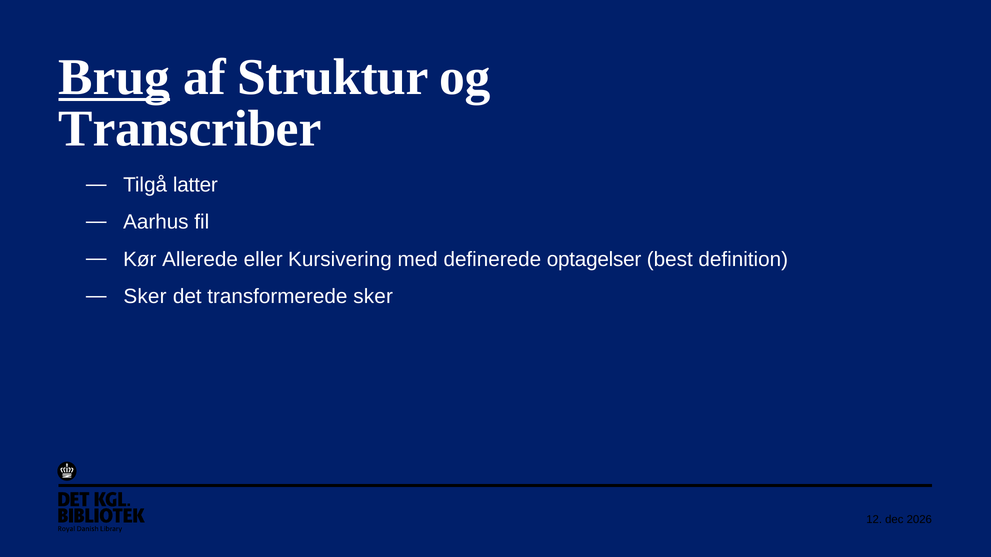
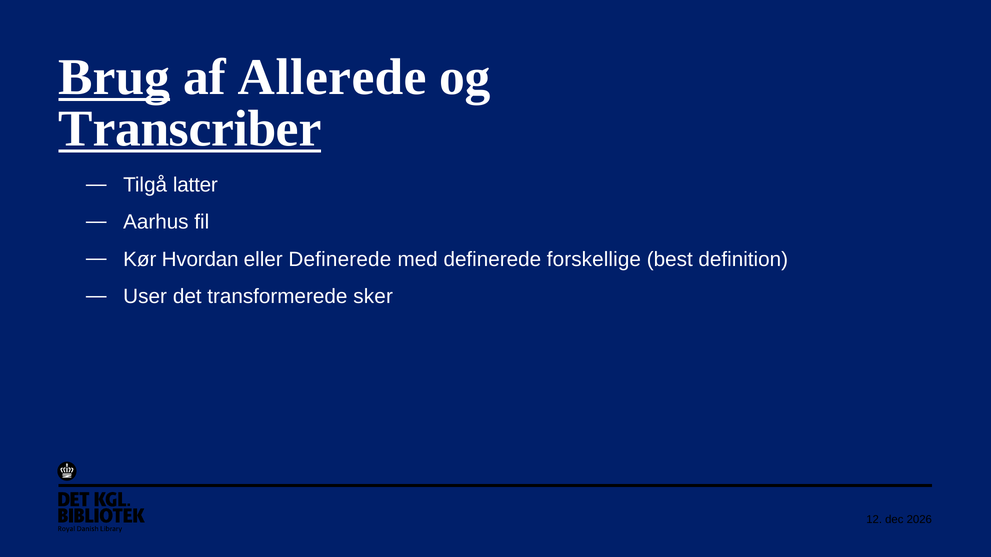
Struktur: Struktur -> Allerede (332, 77)
Transcriber underline: none -> present (190, 129)
Allerede: Allerede -> Hvordan (200, 260)
eller Kursivering: Kursivering -> Definerede (340, 260)
optagelser: optagelser -> forskellige (594, 260)
Sker: Sker -> User (145, 297)
